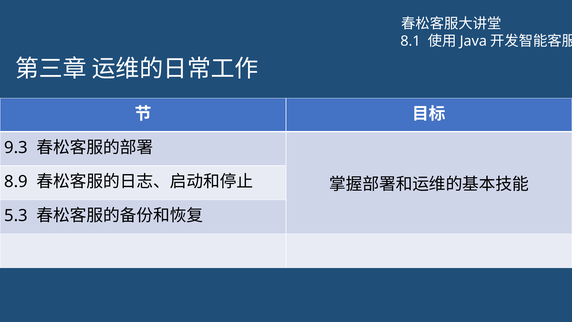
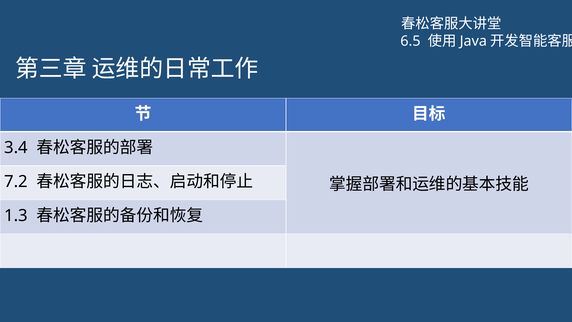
8.1: 8.1 -> 6.5 (410, 41)
9.3: 9.3 -> 3.4 (16, 148)
8.9: 8.9 -> 7.2 (16, 182)
5.3: 5.3 -> 1.3 (16, 216)
